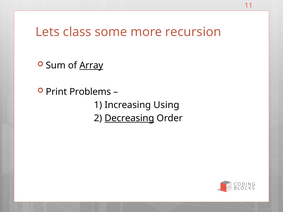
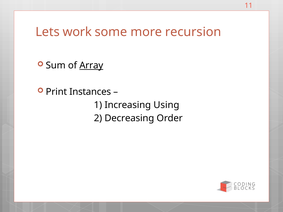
class: class -> work (77, 32)
Problems: Problems -> Instances (90, 92)
Decreasing underline: present -> none (129, 118)
